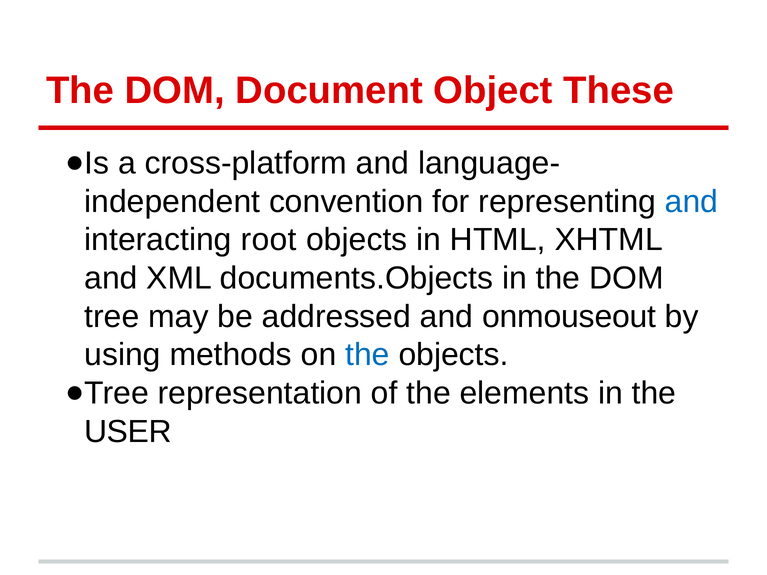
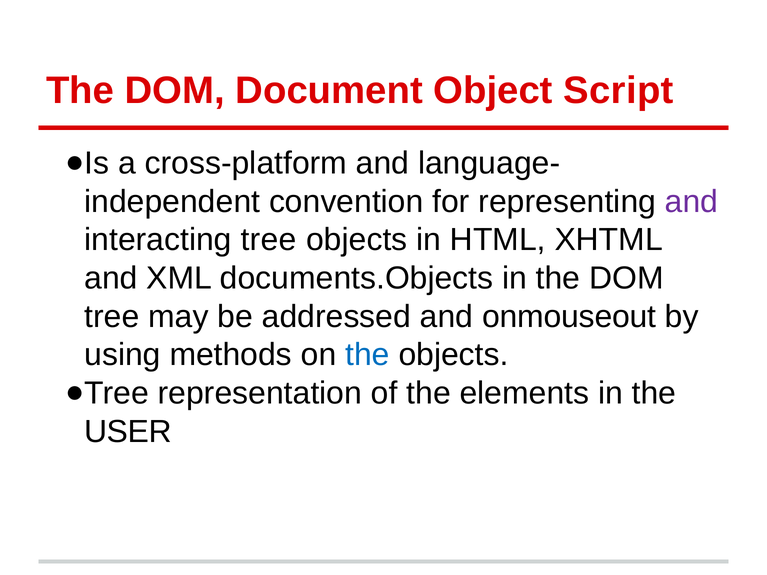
These: These -> Script (618, 91)
and colour: blue -> purple (692, 202)
interacting root: root -> tree (269, 240)
